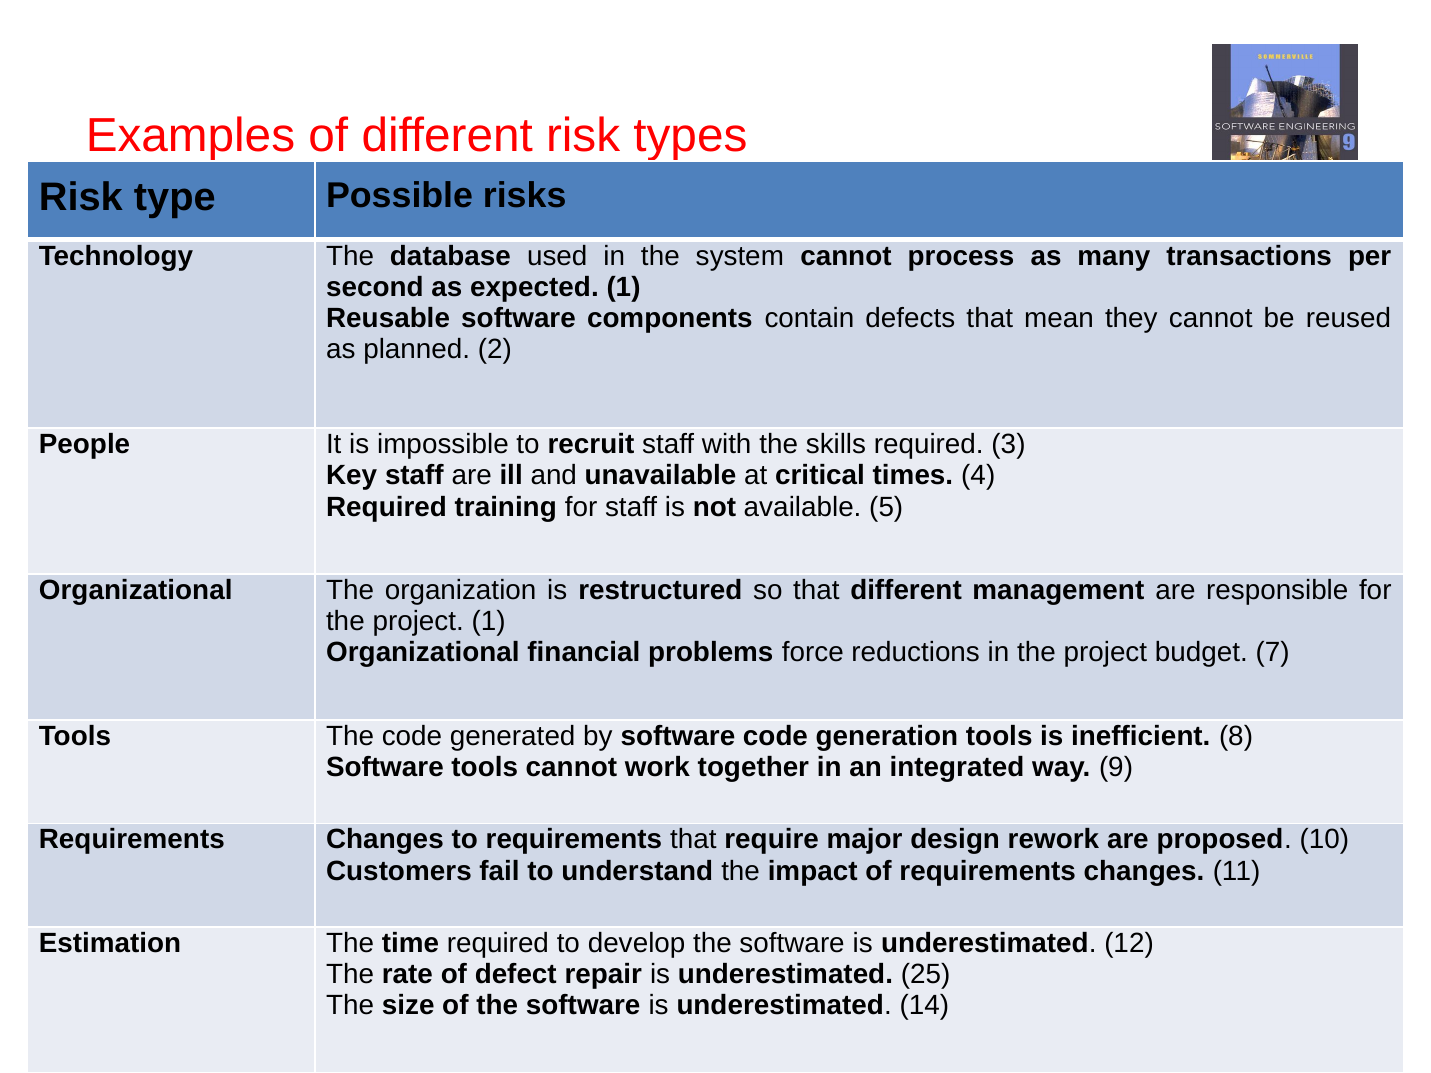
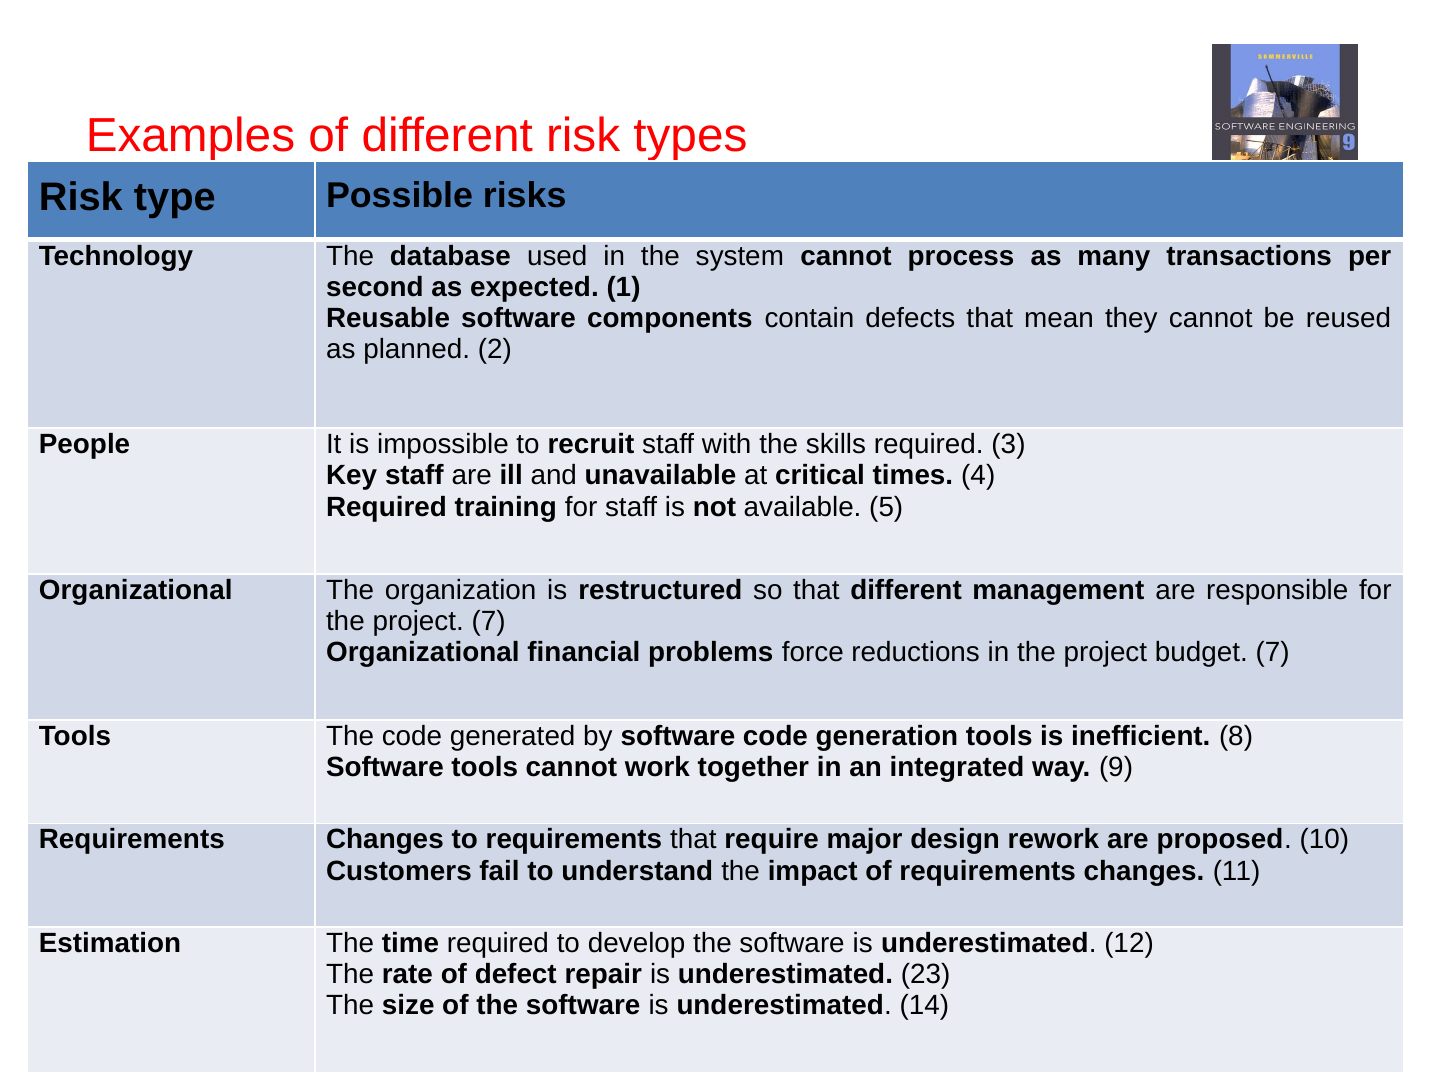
project 1: 1 -> 7 (489, 622)
25: 25 -> 23 (926, 974)
